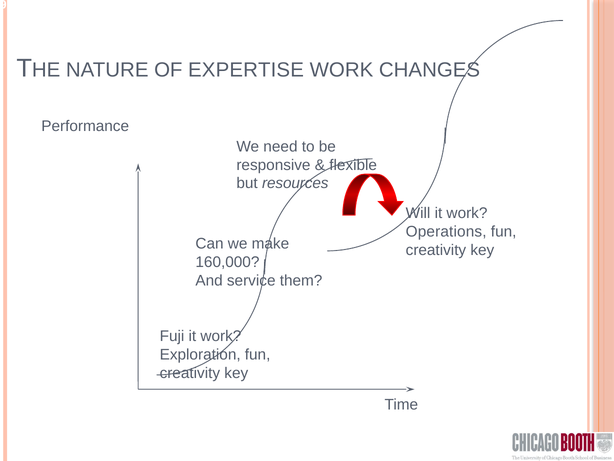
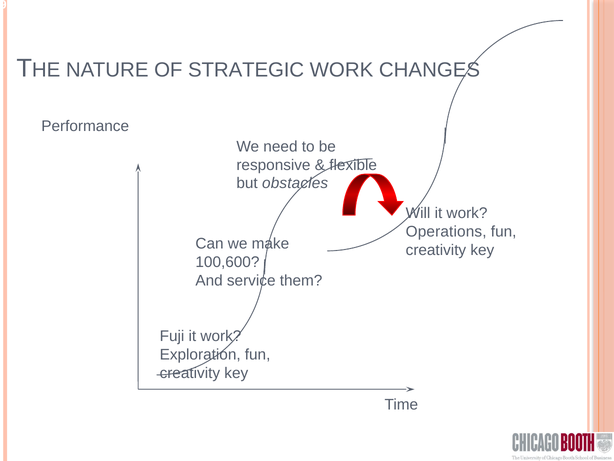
EXPERTISE: EXPERTISE -> STRATEGIC (246, 70)
resources: resources -> obstacles (295, 183)
160,000: 160,000 -> 100,600 (227, 262)
